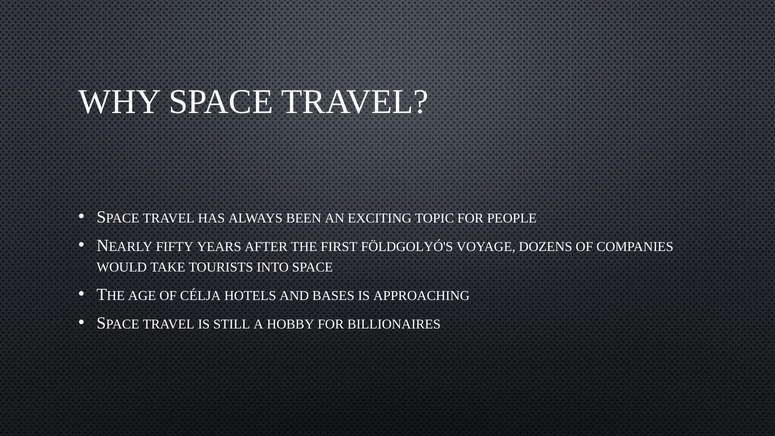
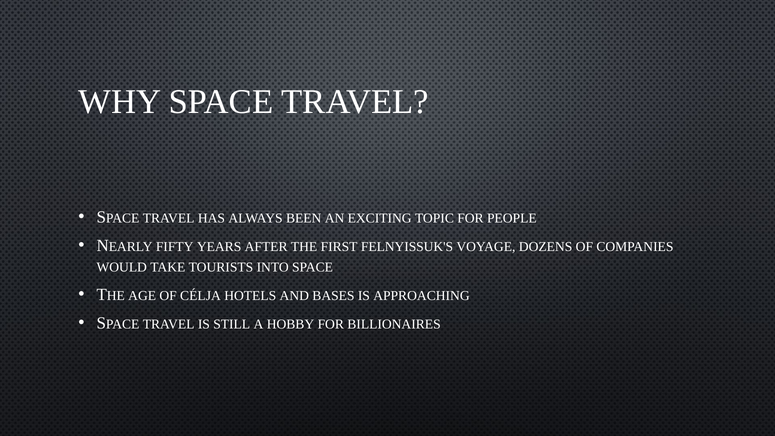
FÖLDGOLYÓ'S: FÖLDGOLYÓ'S -> FELNYISSUK'S (407, 247)
